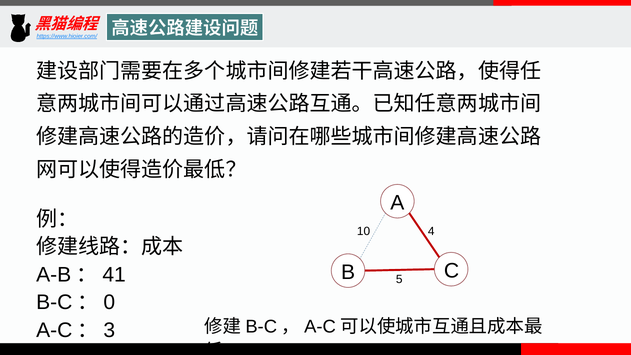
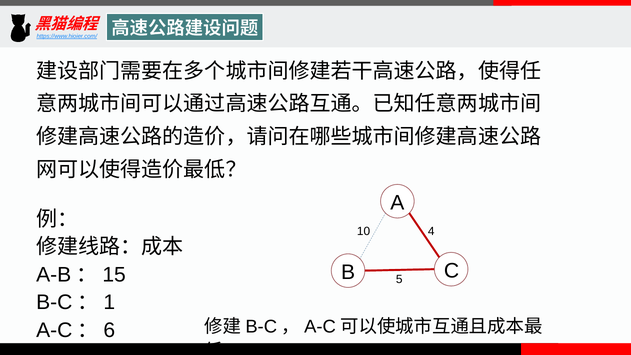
41: 41 -> 15 (114, 275)
0: 0 -> 1 (109, 302)
3: 3 -> 6 (109, 330)
